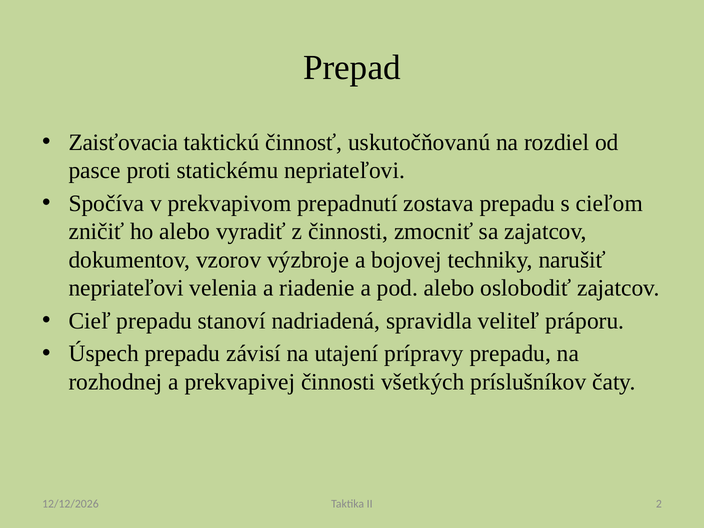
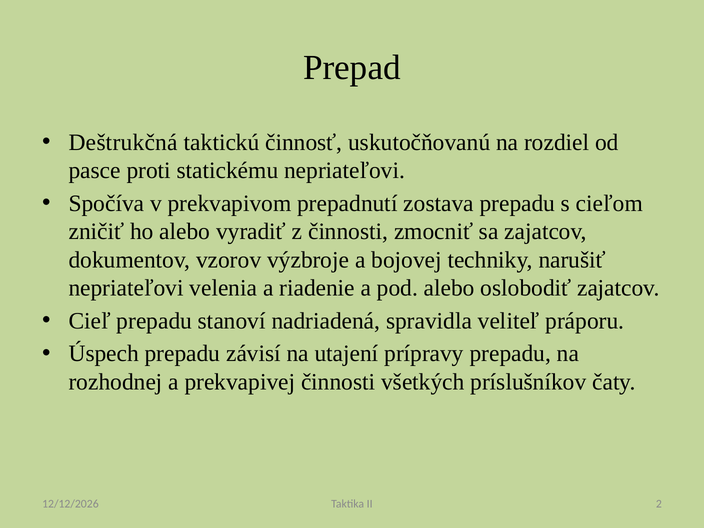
Zaisťovacia: Zaisťovacia -> Deštrukčná (123, 142)
